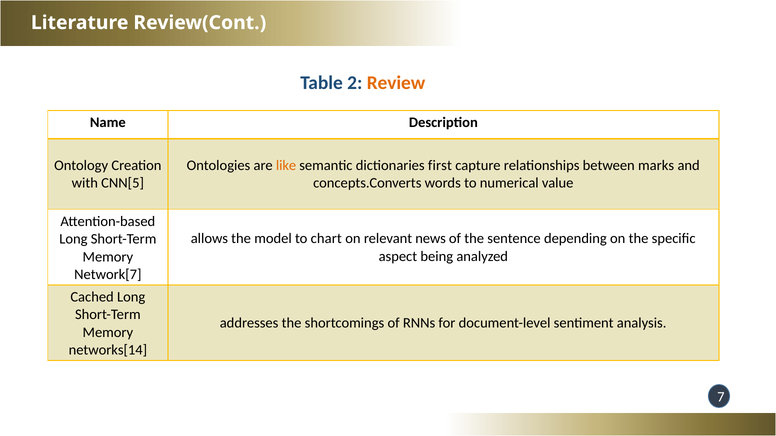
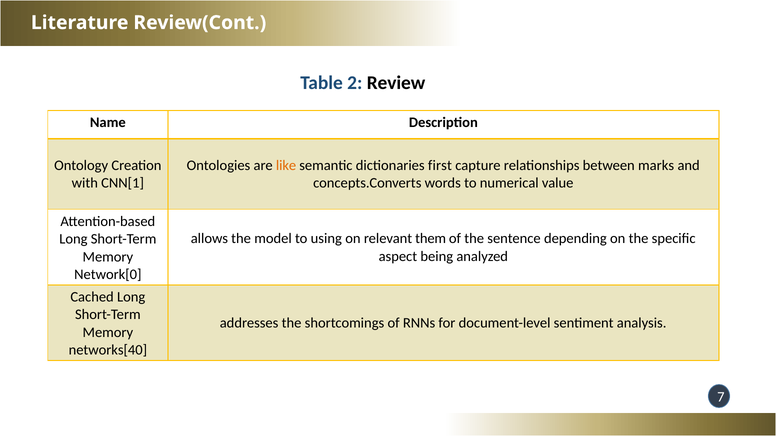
Review colour: orange -> black (396, 83)
CNN[5: CNN[5 -> CNN[1 (123, 183)
chart: chart -> using (326, 239)
news: news -> them (431, 239)
Network[7: Network[7 -> Network[0 (108, 275)
networks[14: networks[14 -> networks[40 (108, 351)
